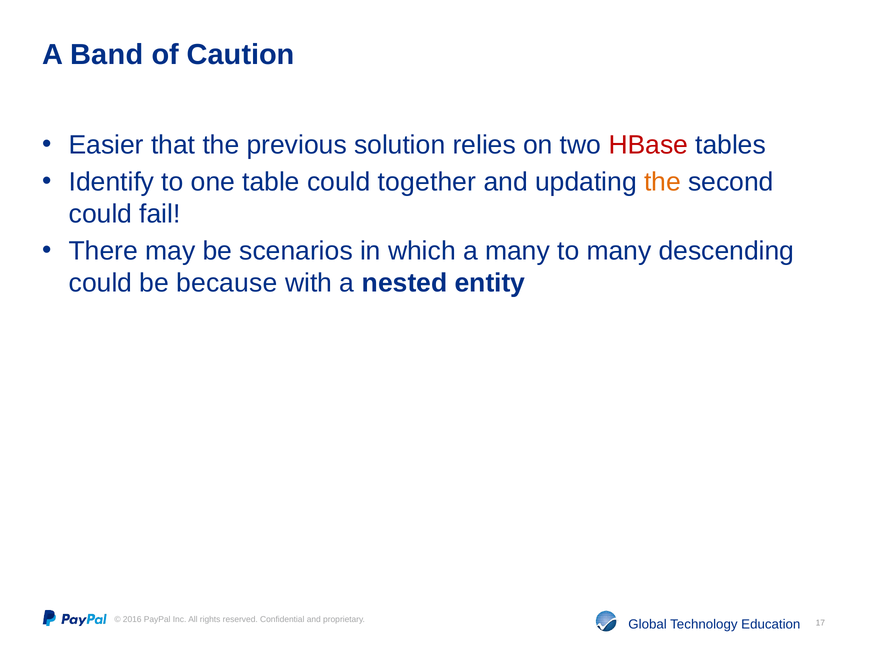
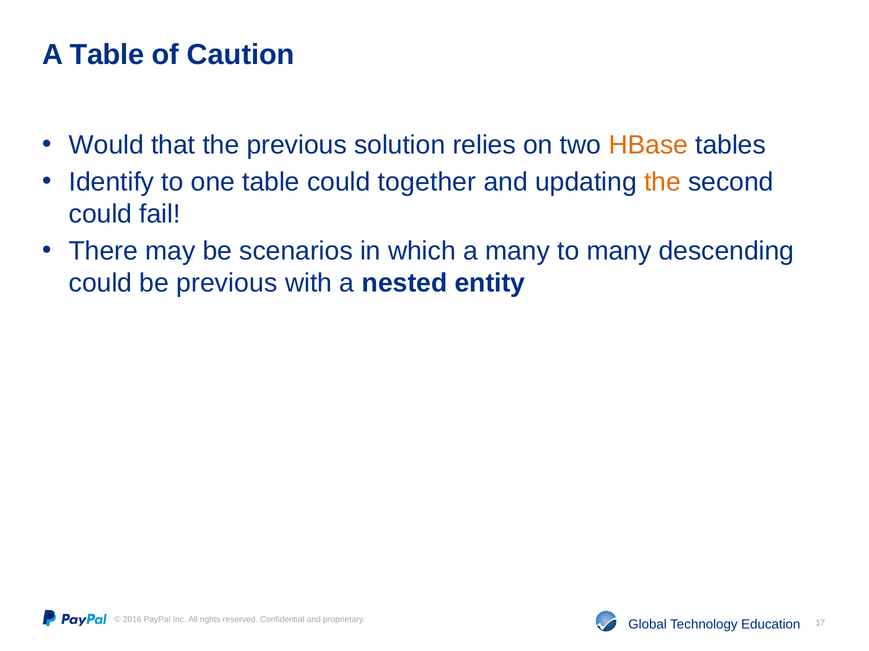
A Band: Band -> Table (107, 55)
Easier: Easier -> Would (106, 145)
HBase colour: red -> orange (648, 145)
be because: because -> previous (227, 283)
